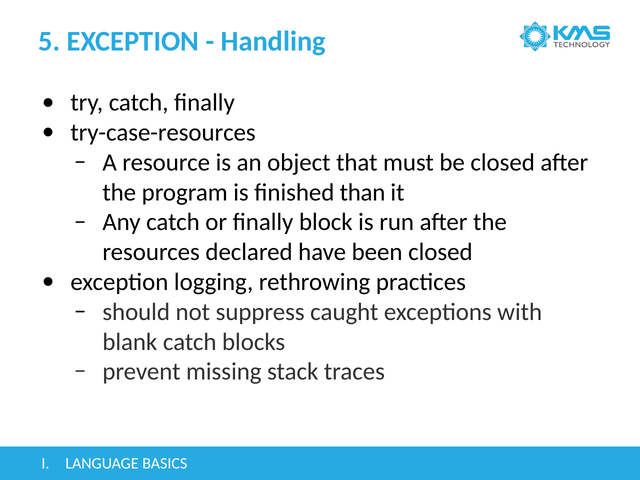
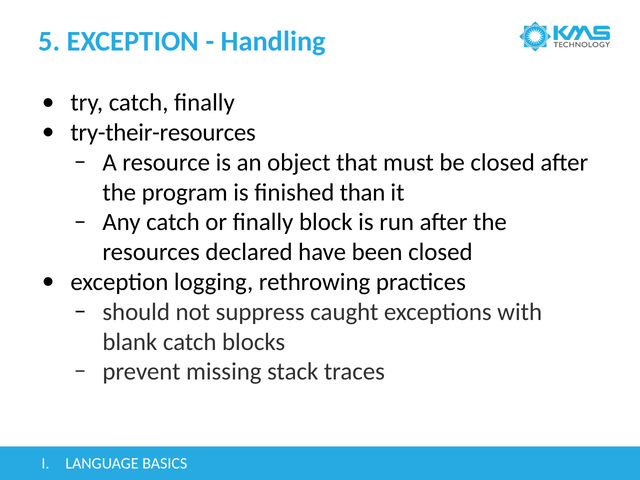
try-case-resources: try-case-resources -> try-their-resources (163, 133)
